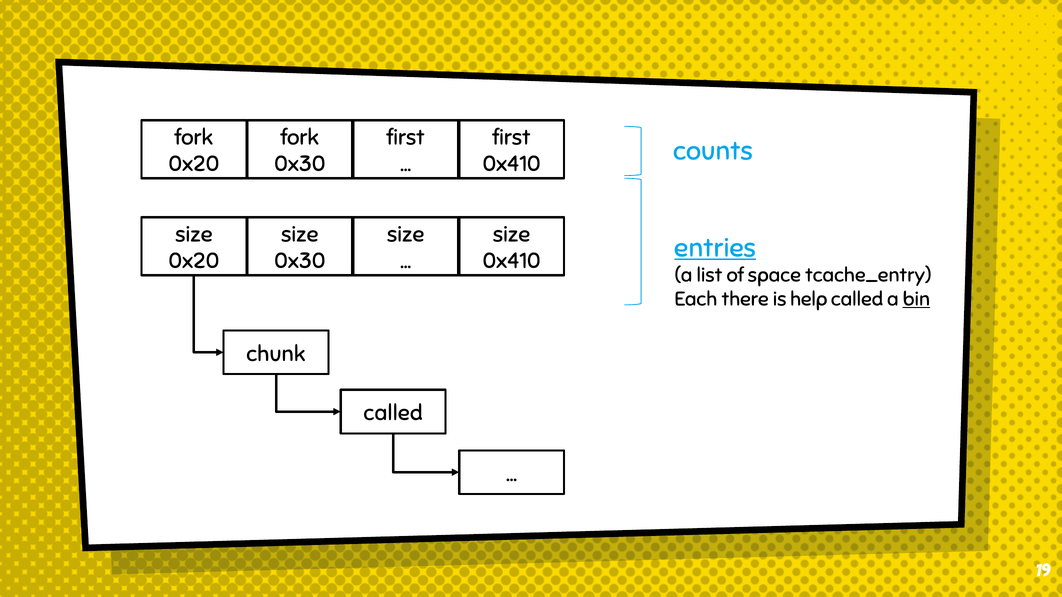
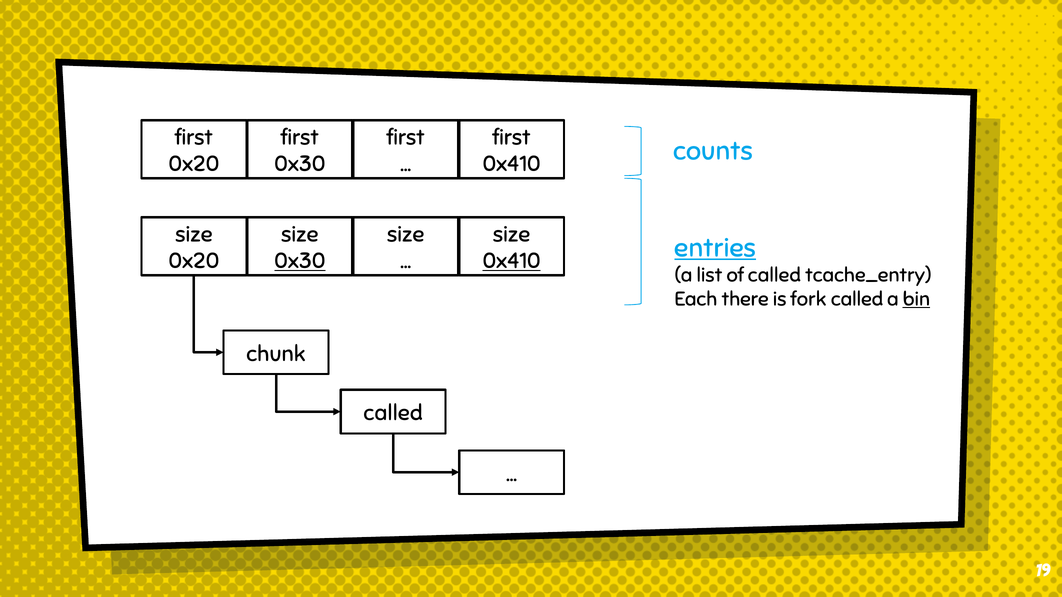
fork: fork -> first (194, 138)
fork: fork -> first (300, 138)
0x30 underline: none -> present (300, 261)
0x410 underline: none -> present (512, 261)
of space: space -> called (774, 275)
help: help -> fork (809, 299)
